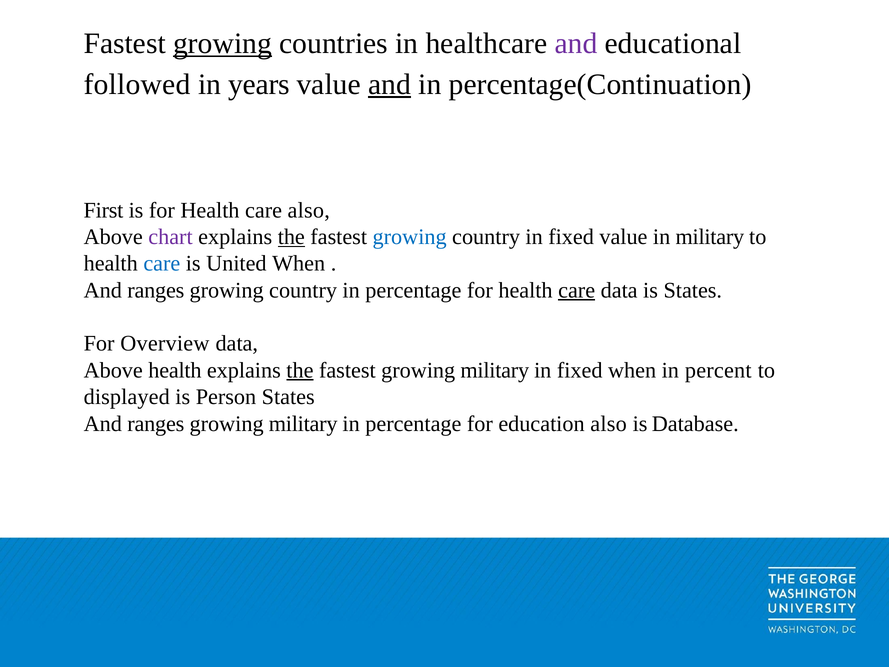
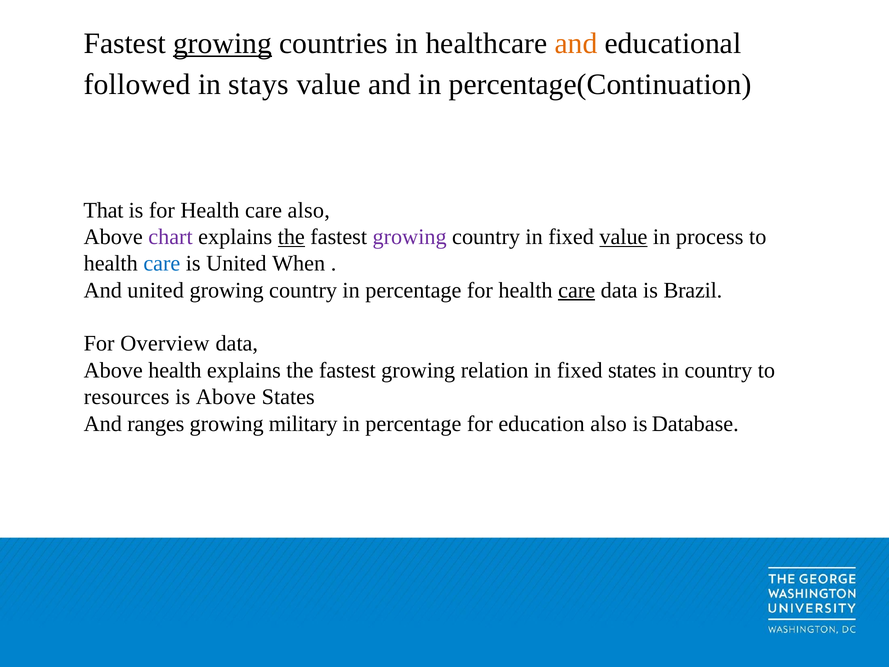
and colour: purple -> orange (576, 43)
years: years -> stays (259, 84)
and underline: present -> none (390, 84)
First: First -> That (103, 210)
growing colour: blue -> purple (410, 237)
value underline: none -> present (623, 237)
in military: military -> process (710, 237)
ranges: ranges -> united (156, 290)
is States: States -> Brazil (693, 290)
the underline: present -> none (300, 370)
fastest growing military: military -> relation (495, 370)
fixed when: when -> states (632, 370)
in percent: percent -> country (718, 370)
displayed: displayed -> resources (127, 397)
is Person: Person -> Above (226, 397)
